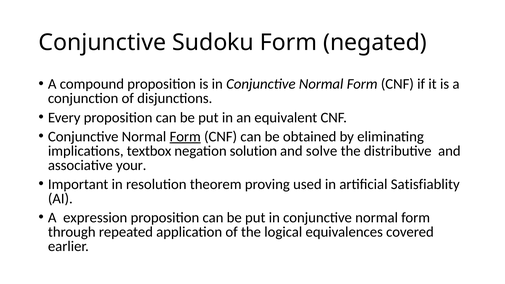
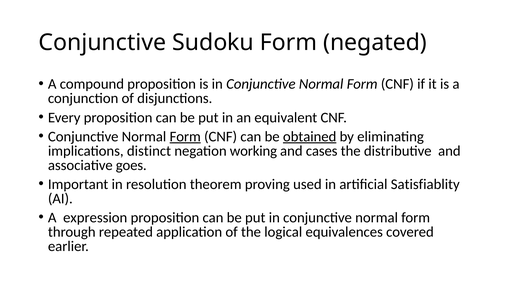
obtained underline: none -> present (310, 137)
textbox: textbox -> distinct (149, 151)
solution: solution -> working (253, 151)
solve: solve -> cases (322, 151)
your: your -> goes (131, 165)
